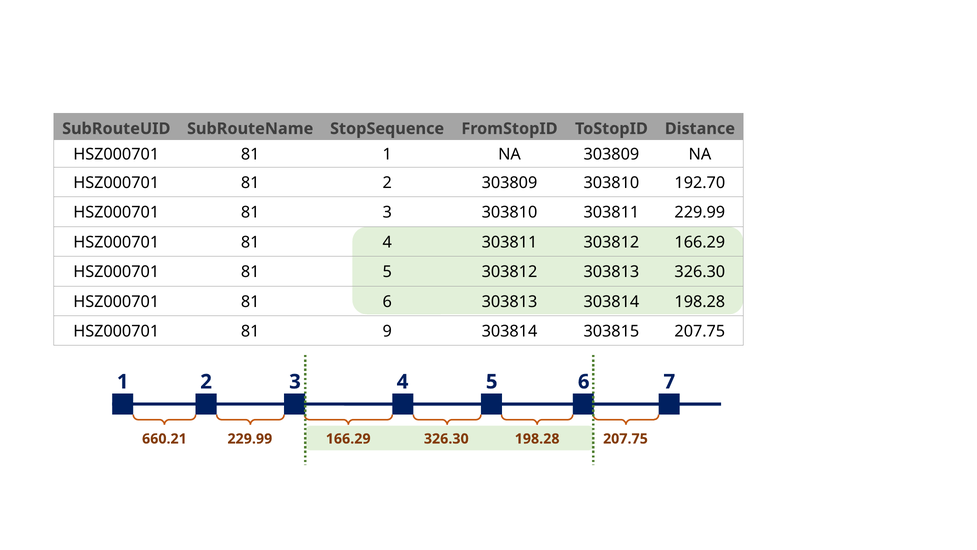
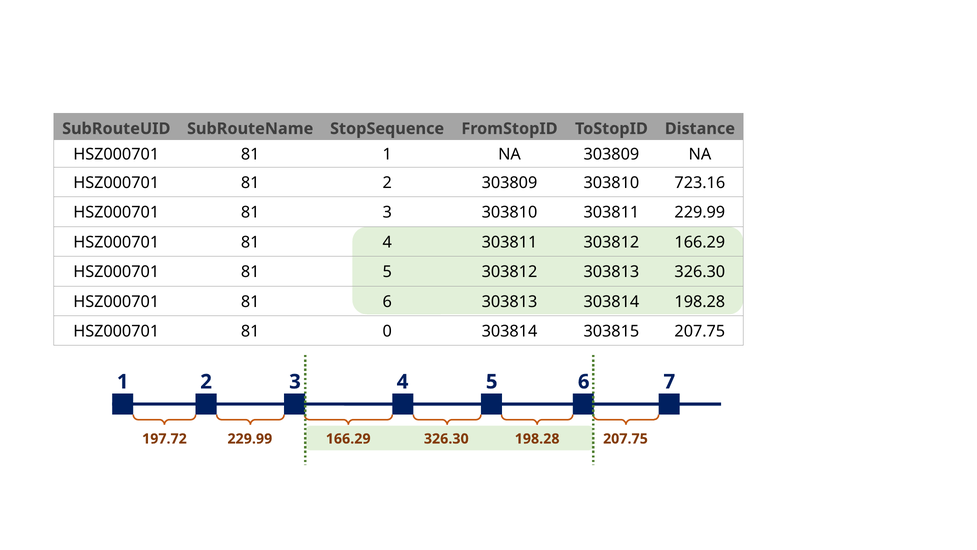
192.70: 192.70 -> 723.16 (700, 183)
9: 9 -> 0 (387, 331)
660.21: 660.21 -> 197.72 (164, 438)
